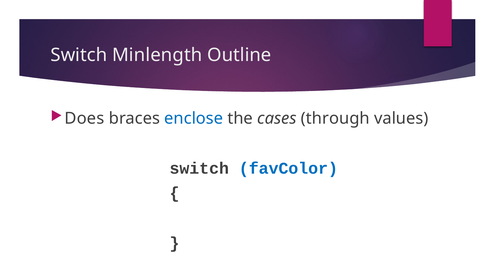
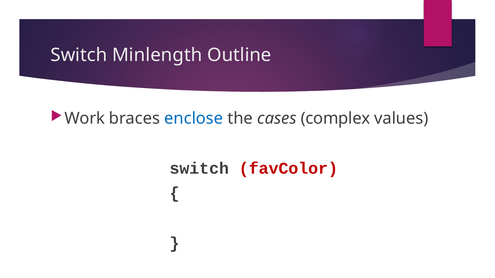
Does: Does -> Work (85, 119)
through: through -> complex (335, 119)
favColor colour: blue -> red (288, 169)
